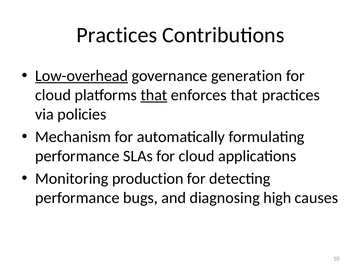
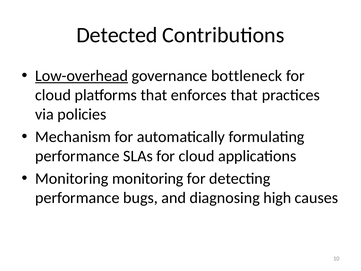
Practices: Practices -> Detected (117, 35)
generation: generation -> bottleneck (247, 76)
that underline: present -> none (154, 95)
Monitoring production: production -> monitoring (148, 178)
